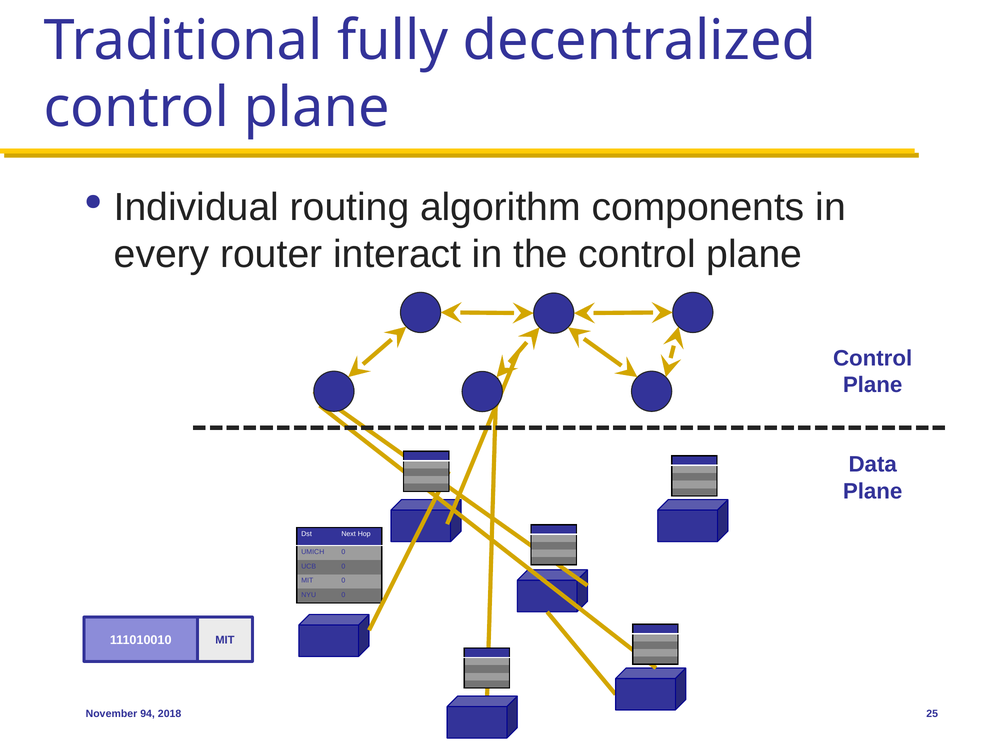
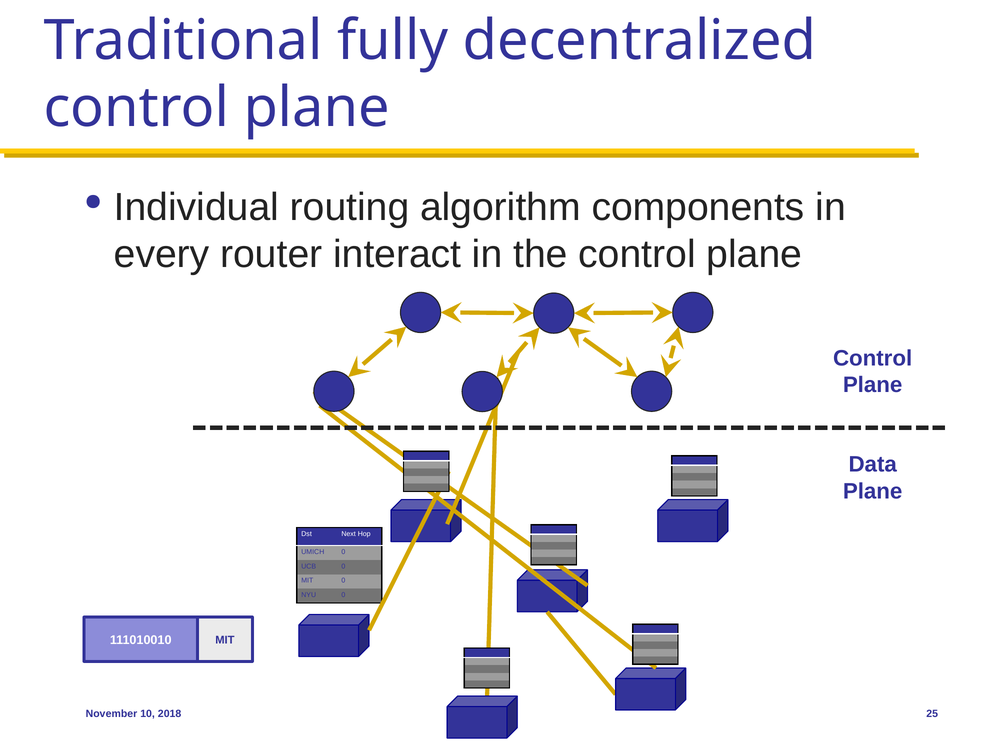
94: 94 -> 10 (148, 714)
